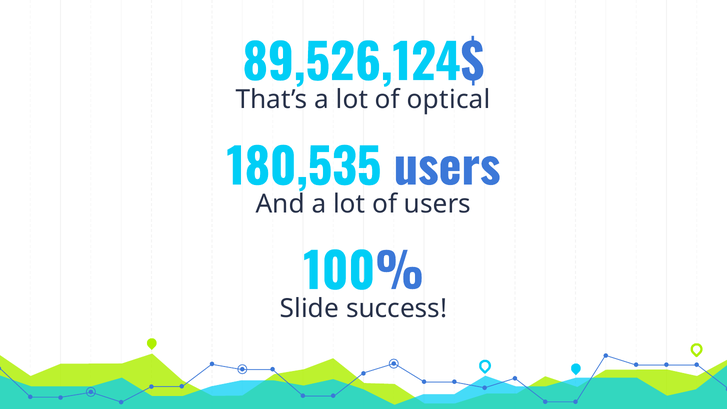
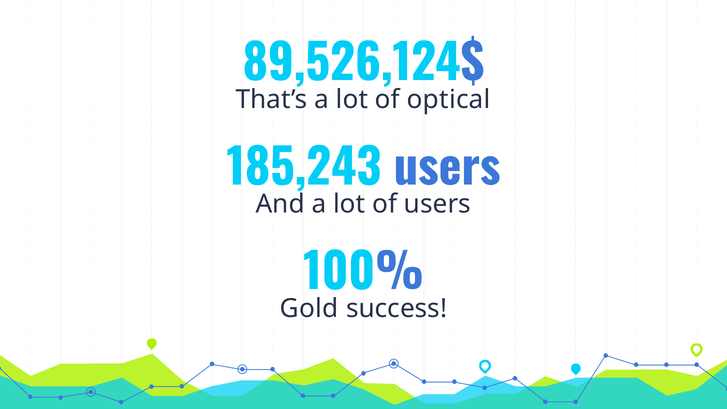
180,535: 180,535 -> 185,243 (304, 169)
Slide: Slide -> Gold (309, 308)
